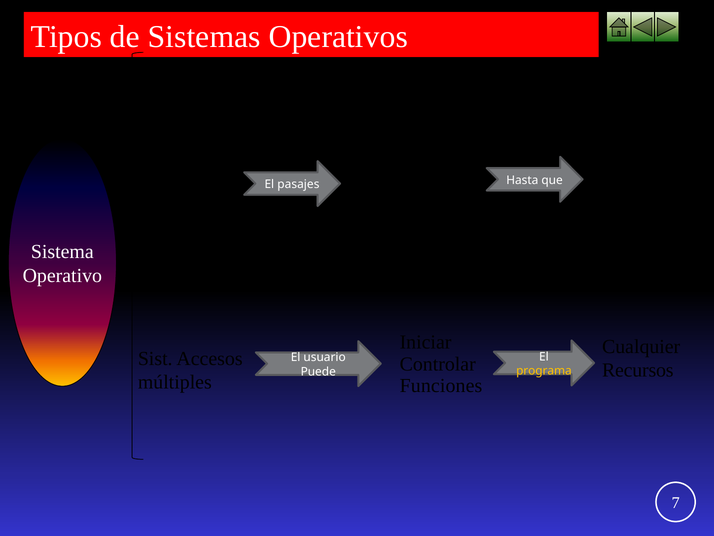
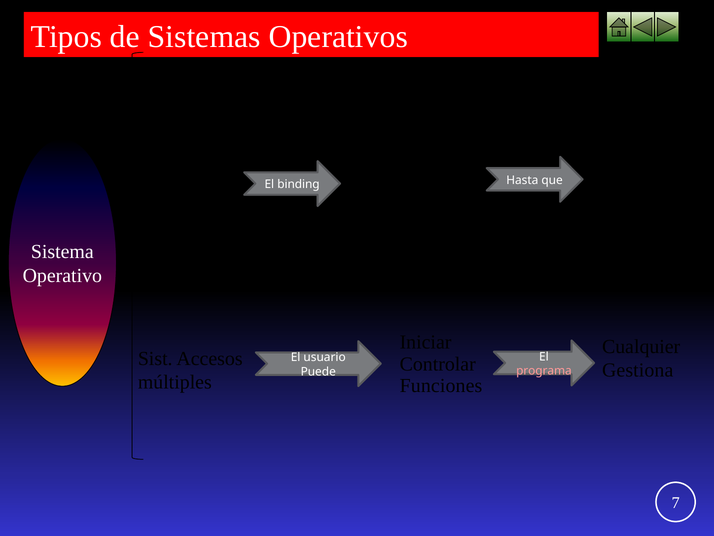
pasajes: pasajes -> binding (298, 184)
Recursos: Recursos -> Gestiona (638, 370)
programa colour: yellow -> pink (544, 371)
